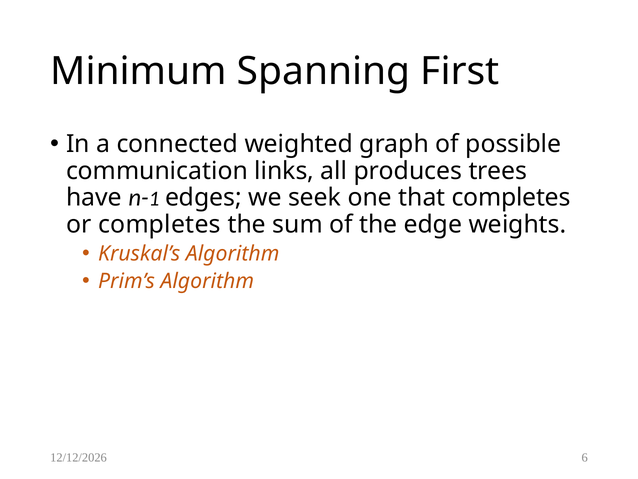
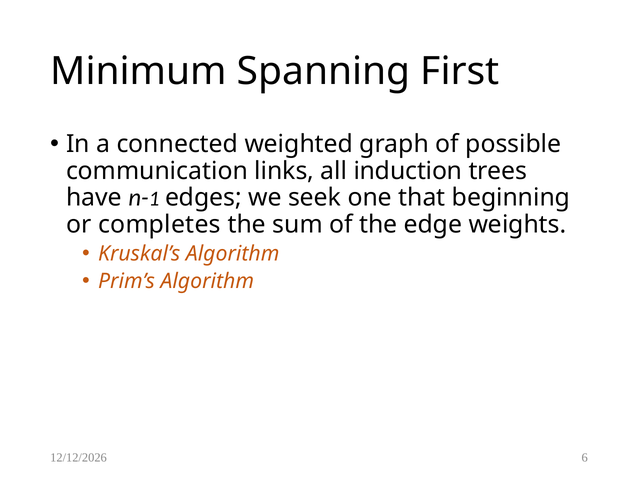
produces: produces -> induction (408, 171)
that completes: completes -> beginning (511, 197)
